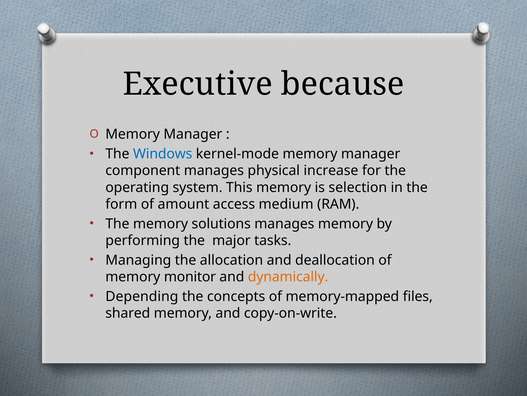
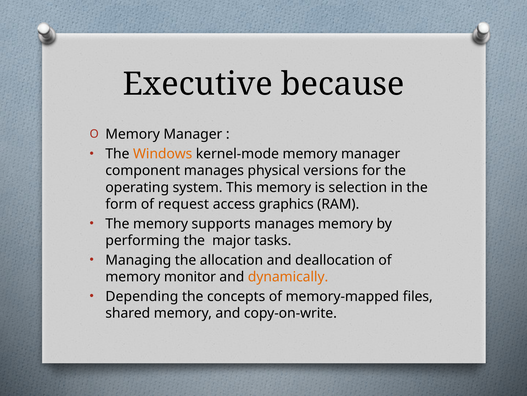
Windows colour: blue -> orange (163, 154)
increase: increase -> versions (331, 170)
amount: amount -> request (183, 204)
medium: medium -> graphics (286, 204)
solutions: solutions -> supports (221, 223)
